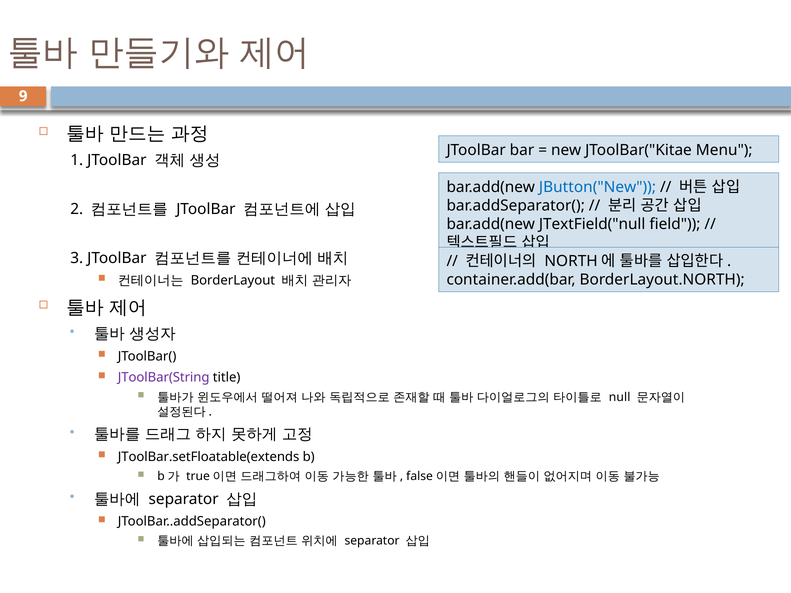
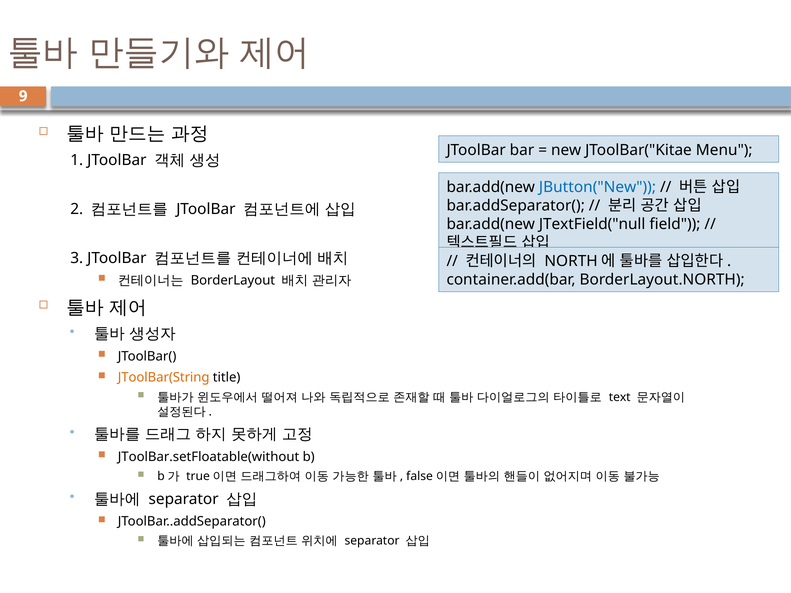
JToolBar(String colour: purple -> orange (164, 378)
null: null -> text (620, 397)
JToolBar.setFloatable(extends: JToolBar.setFloatable(extends -> JToolBar.setFloatable(without (209, 457)
